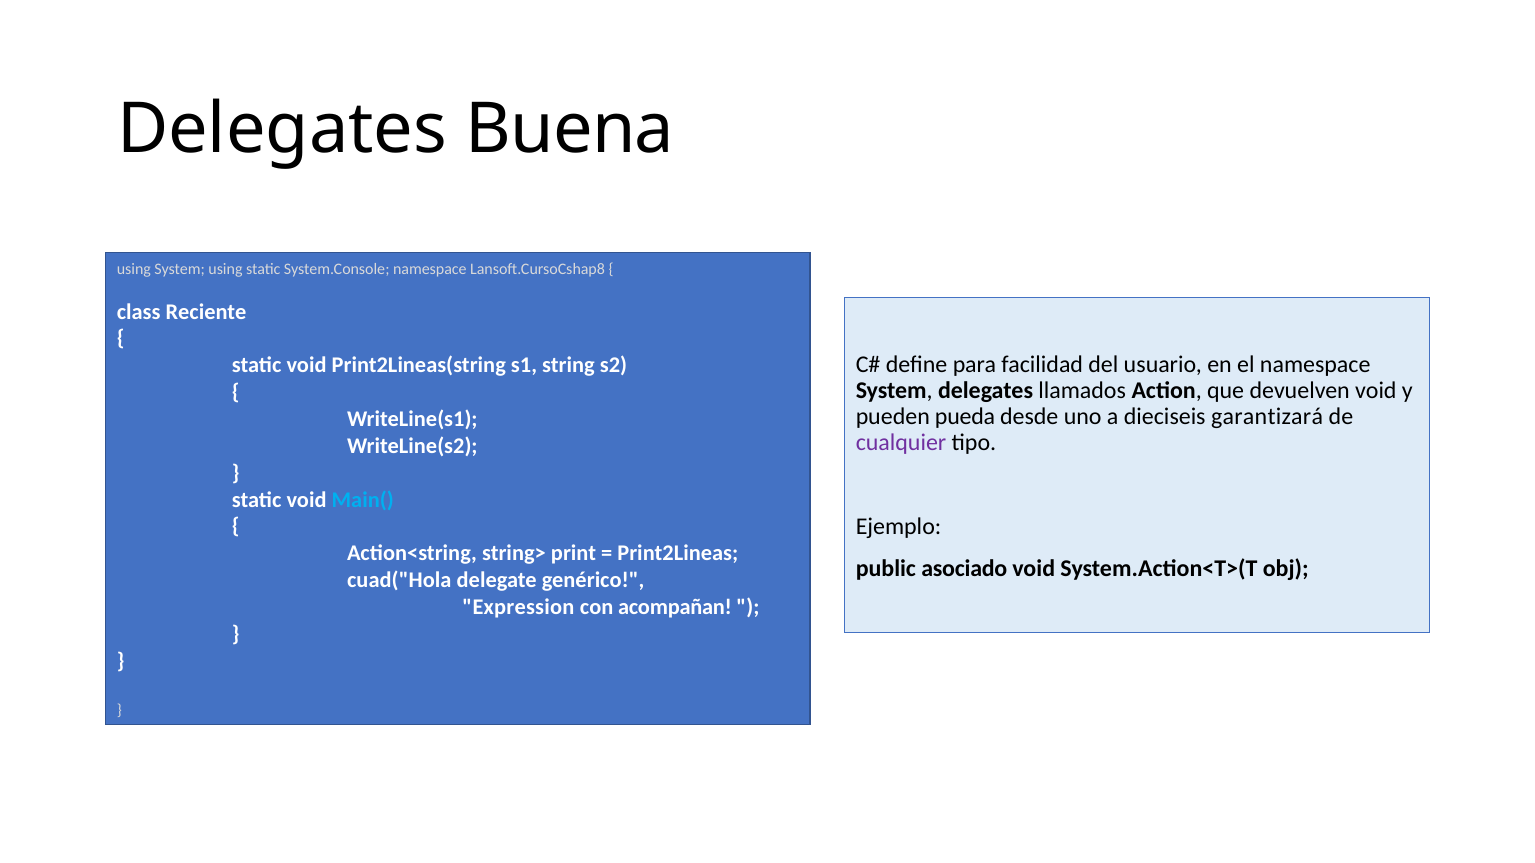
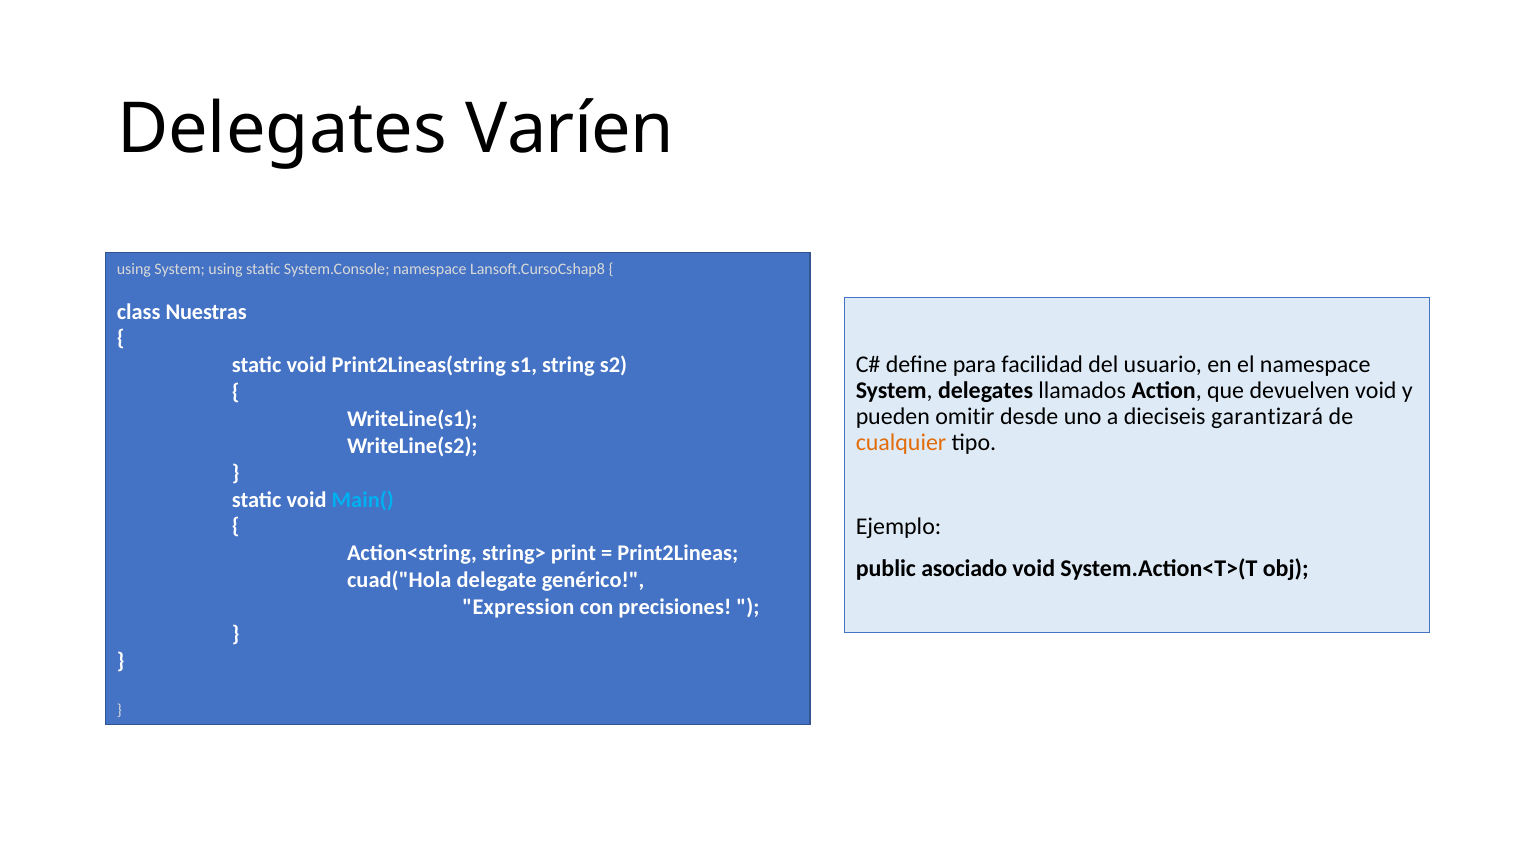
Buena: Buena -> Varíen (570, 129)
Reciente: Reciente -> Nuestras (206, 312)
pueda: pueda -> omitir (965, 417)
cualquier colour: purple -> orange (901, 443)
acompañan: acompañan -> precisiones (675, 607)
